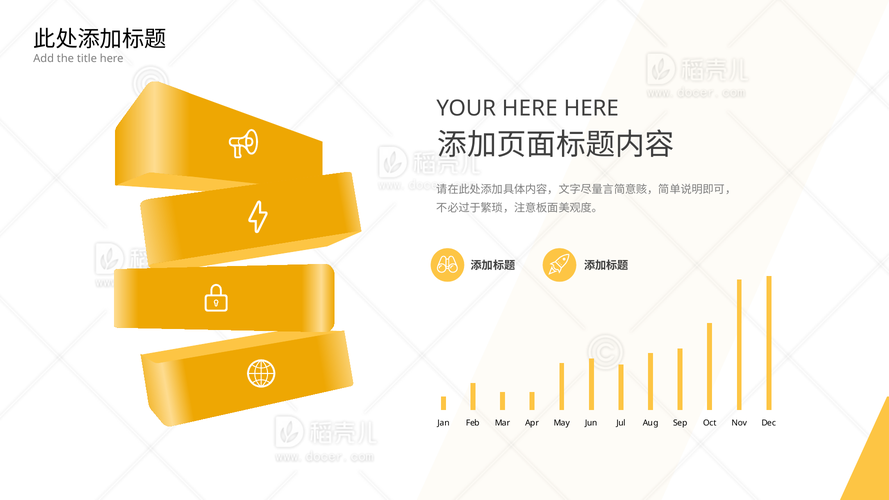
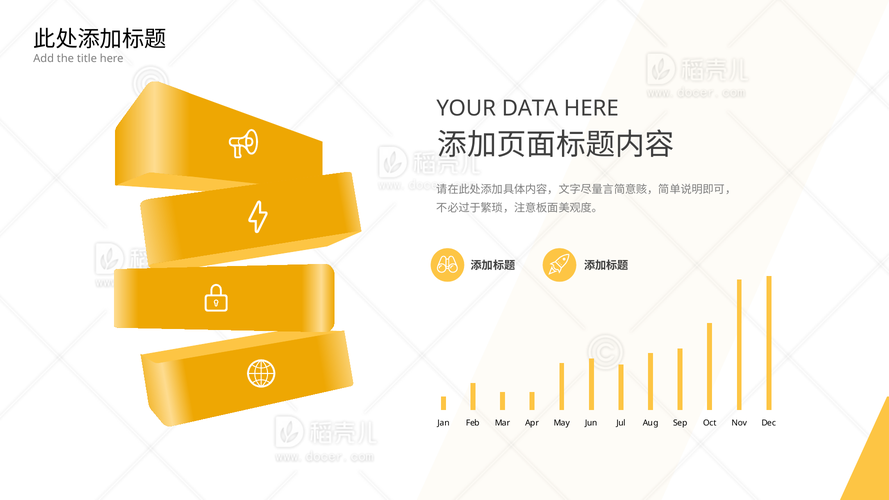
YOUR HERE: HERE -> DATA (530, 109)
